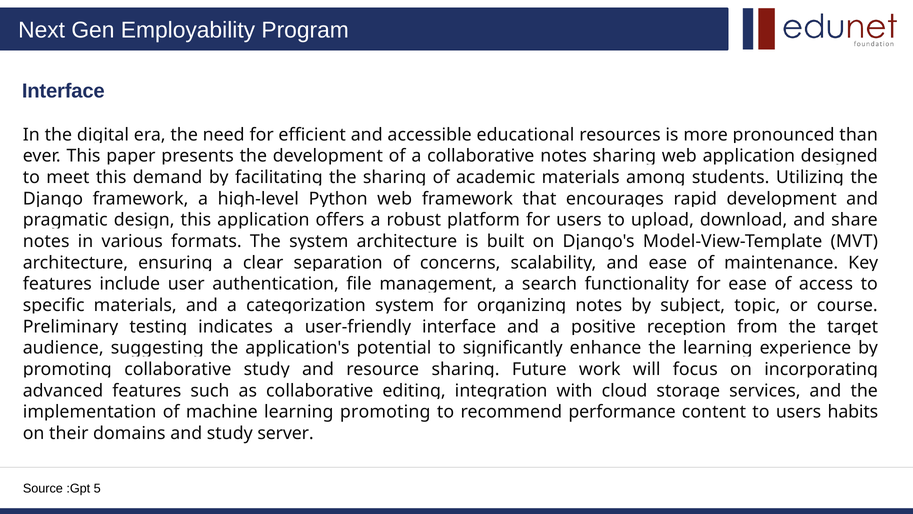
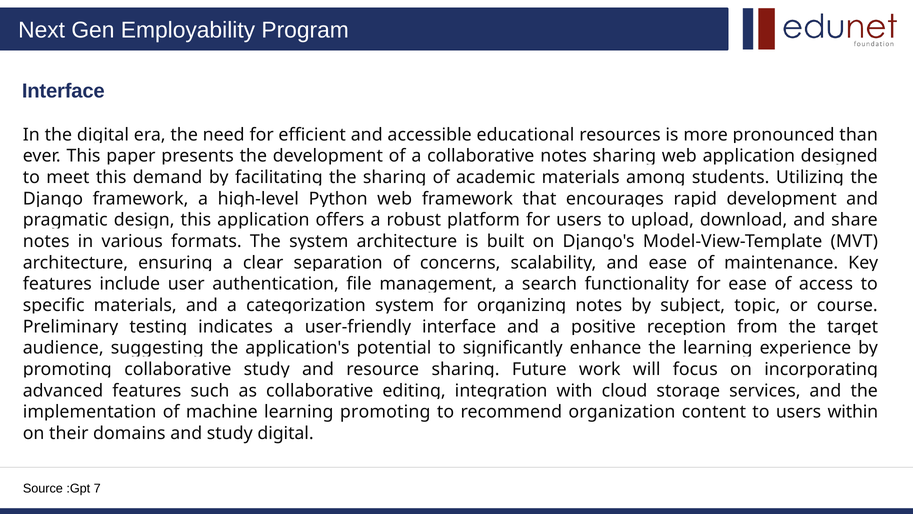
performance: performance -> organization (622, 412)
habits: habits -> within (853, 412)
study server: server -> digital (286, 433)
5: 5 -> 7 (97, 488)
